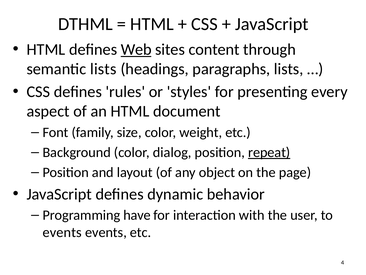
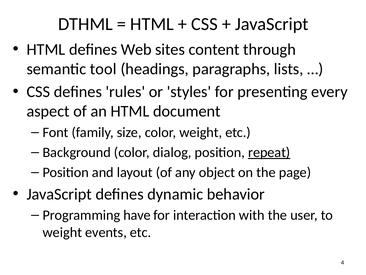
Web underline: present -> none (136, 49)
semantic lists: lists -> tool (103, 69)
events: events -> weight (62, 232)
